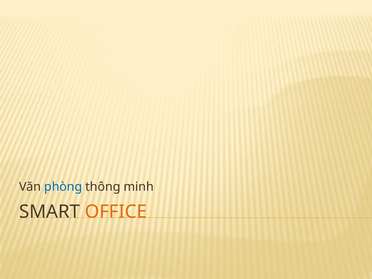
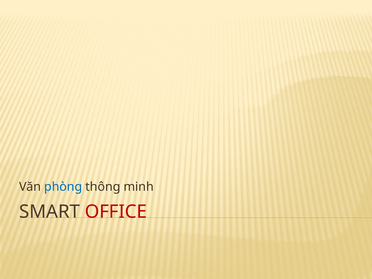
OFFICE colour: orange -> red (116, 212)
